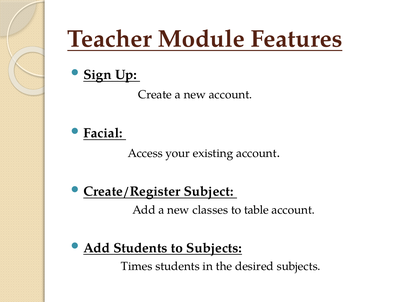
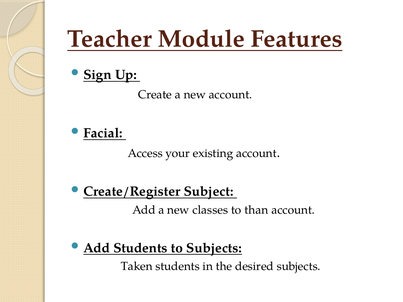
table: table -> than (256, 210)
Times: Times -> Taken (137, 266)
